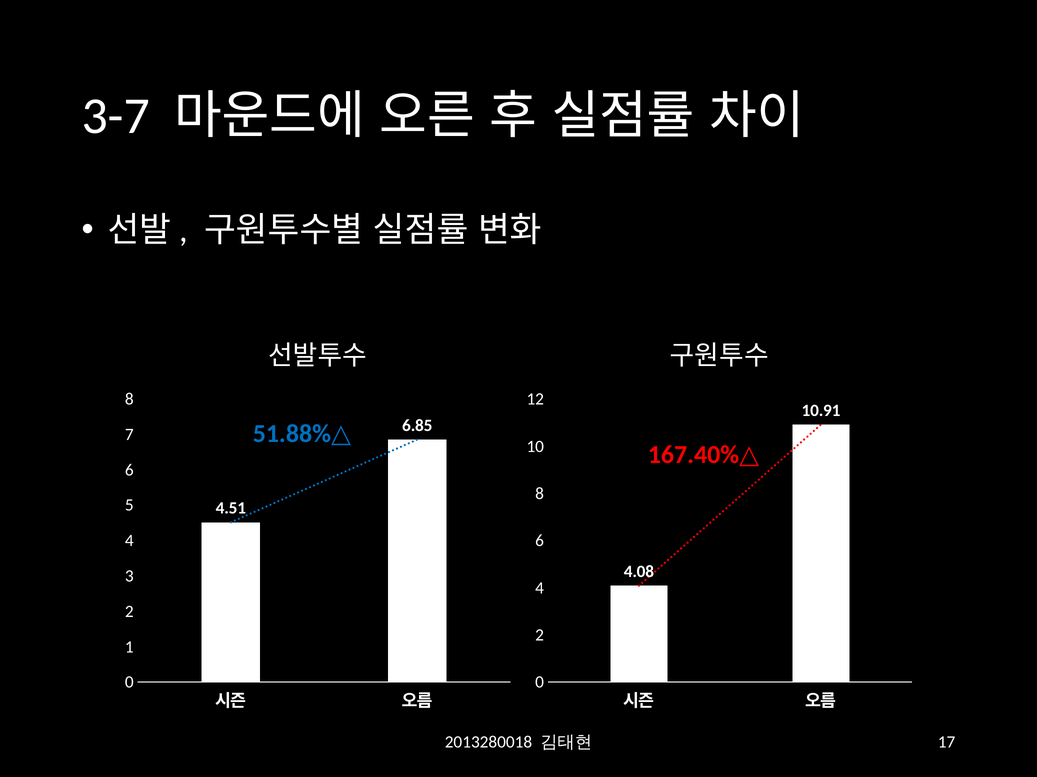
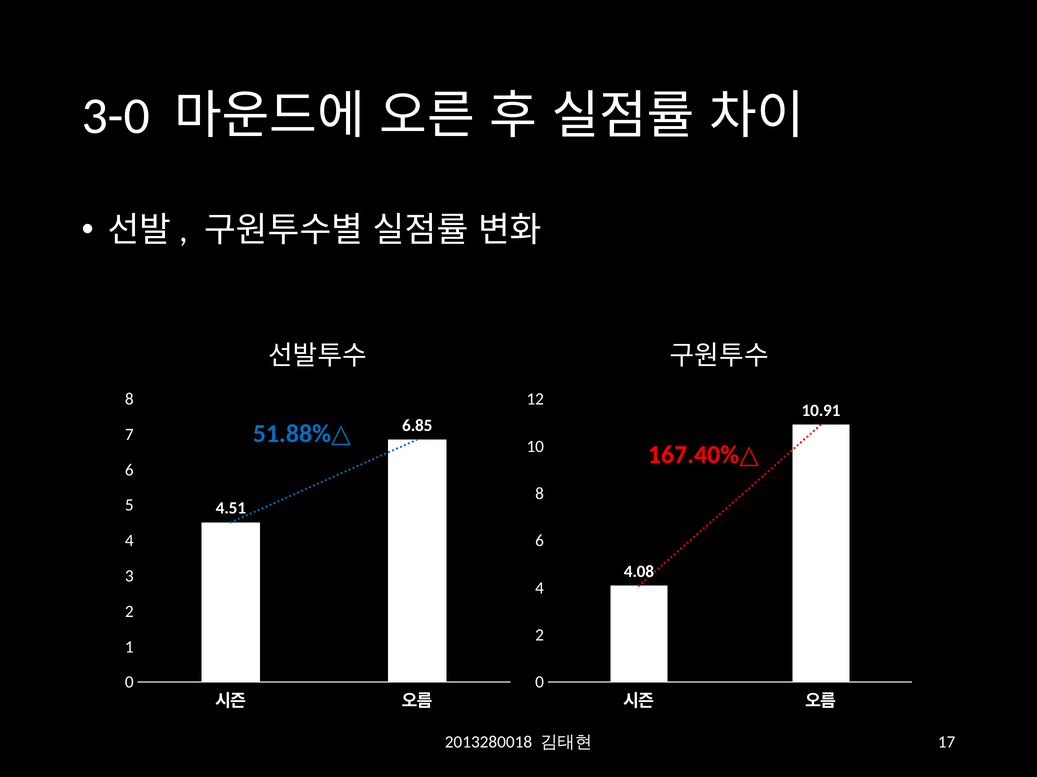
3-7: 3-7 -> 3-0 (116, 116)
